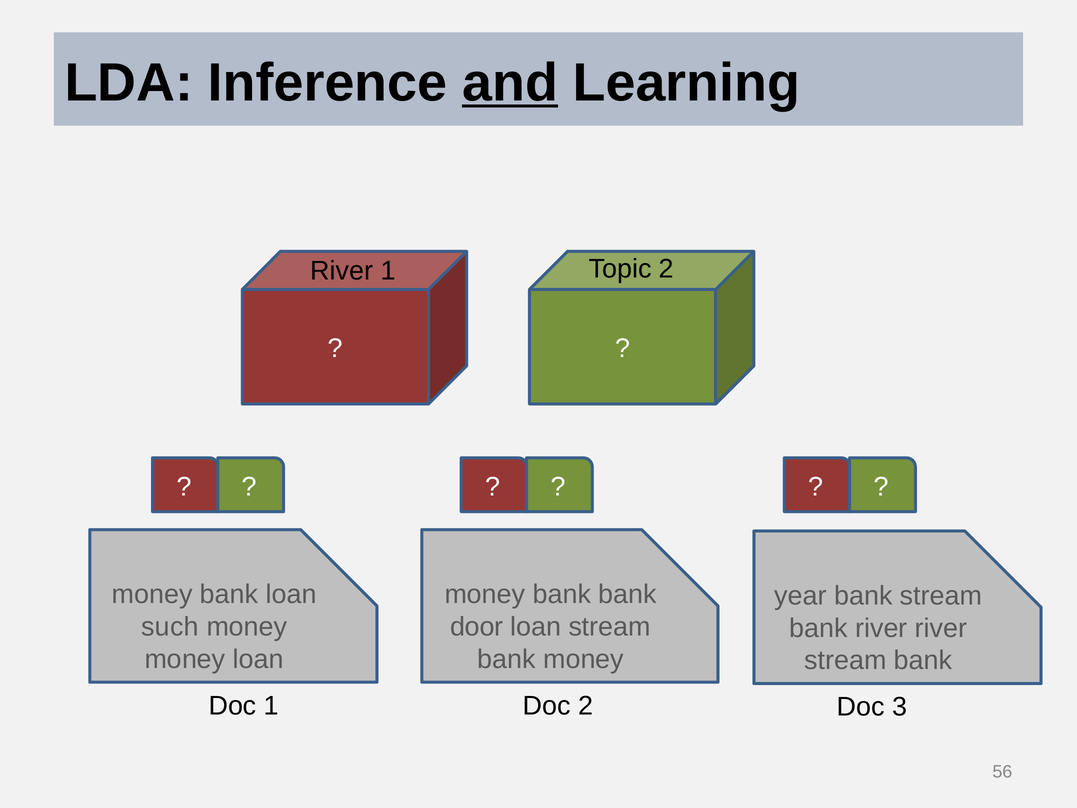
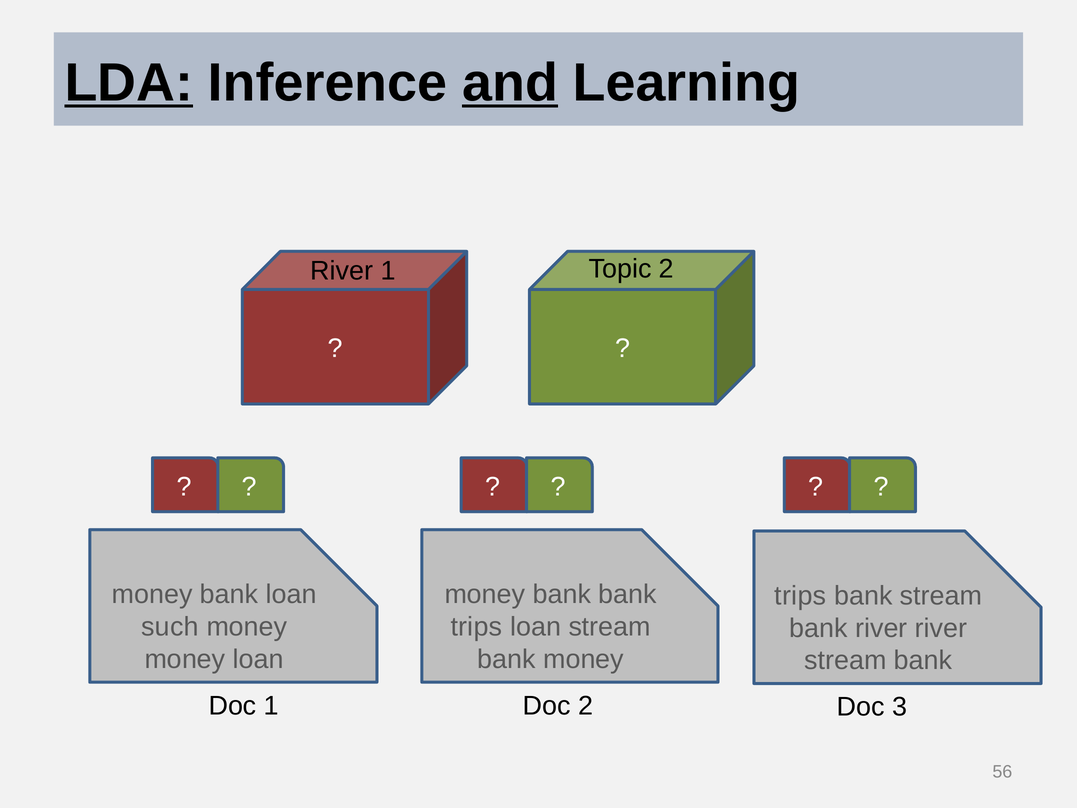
LDA underline: none -> present (129, 83)
year: year -> trips (800, 596)
door: door -> trips (476, 627)
